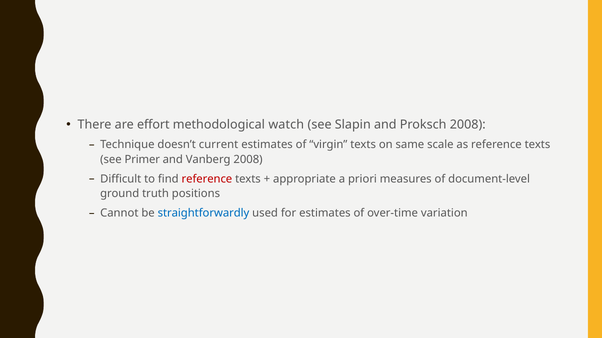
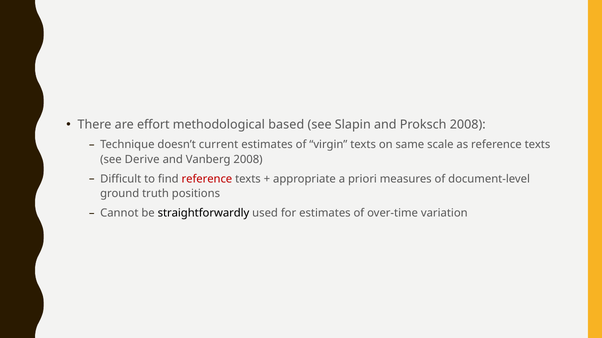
watch: watch -> based (286, 125)
Primer: Primer -> Derive (142, 160)
straightforwardly colour: blue -> black (204, 213)
